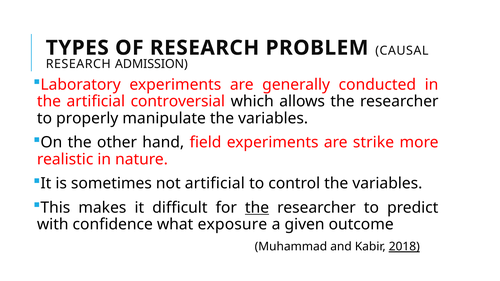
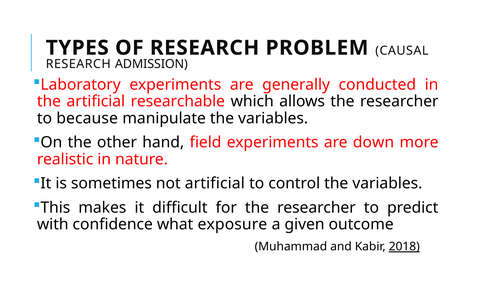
controversial: controversial -> researchable (178, 102)
properly: properly -> because (87, 118)
strike: strike -> down (373, 143)
the underline: present -> none (257, 208)
